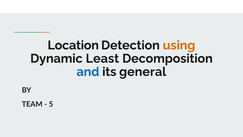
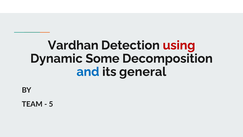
Location: Location -> Vardhan (73, 45)
using colour: orange -> red (179, 45)
Least: Least -> Some (103, 58)
